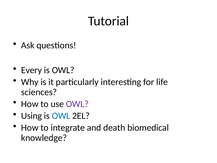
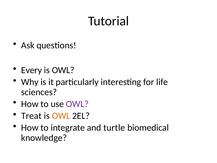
Using: Using -> Treat (31, 116)
OWL colour: blue -> orange (61, 116)
death: death -> turtle (114, 128)
